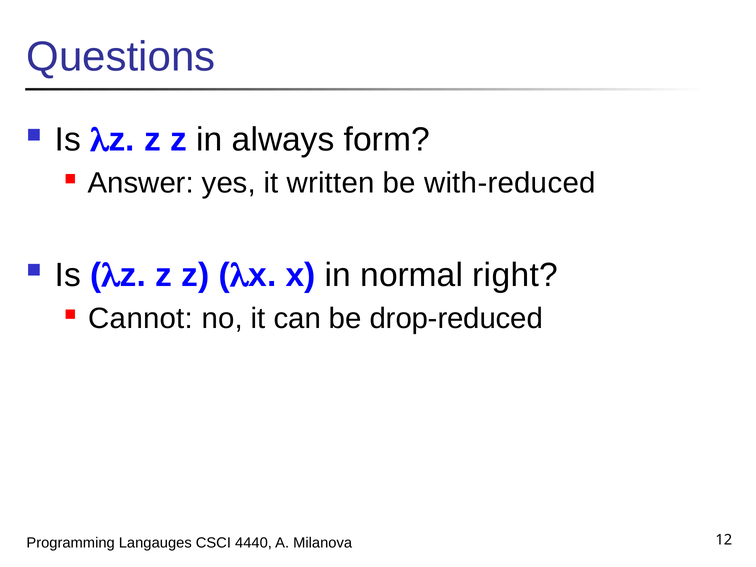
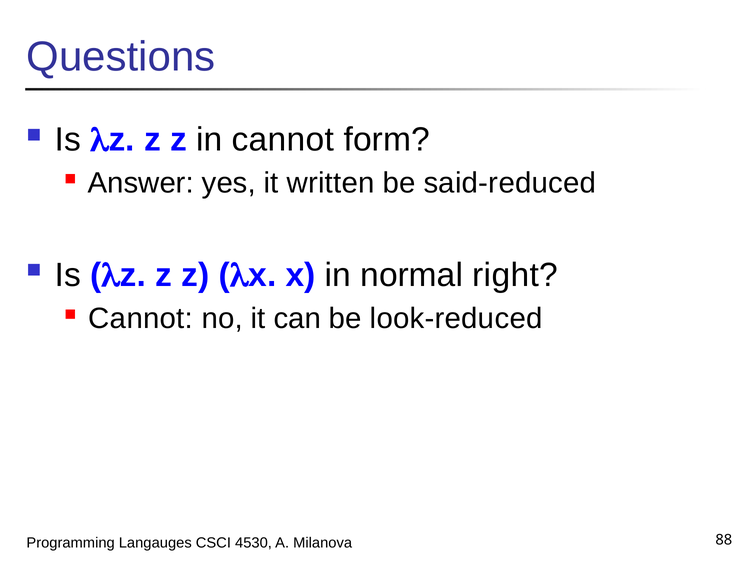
in always: always -> cannot (283, 140)
with-reduced: with-reduced -> said-reduced (510, 183)
drop-reduced: drop-reduced -> look-reduced (456, 318)
4440: 4440 -> 4530 (253, 543)
12: 12 -> 88 (724, 540)
